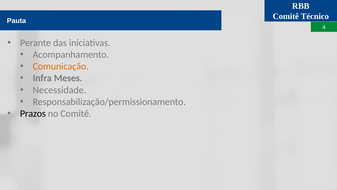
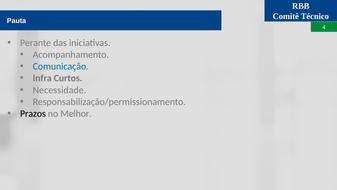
Comunicação colour: orange -> blue (61, 66)
Meses: Meses -> Curtos (68, 78)
no Comitê: Comitê -> Melhor (76, 113)
